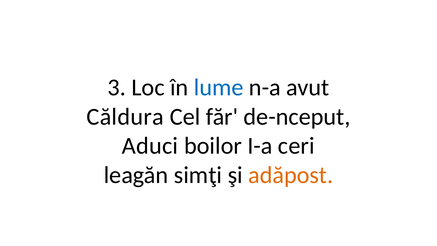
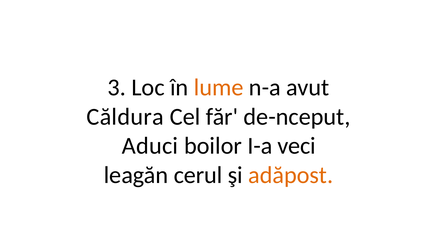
lume colour: blue -> orange (219, 87)
ceri: ceri -> veci (297, 146)
simţi: simţi -> cerul (198, 175)
